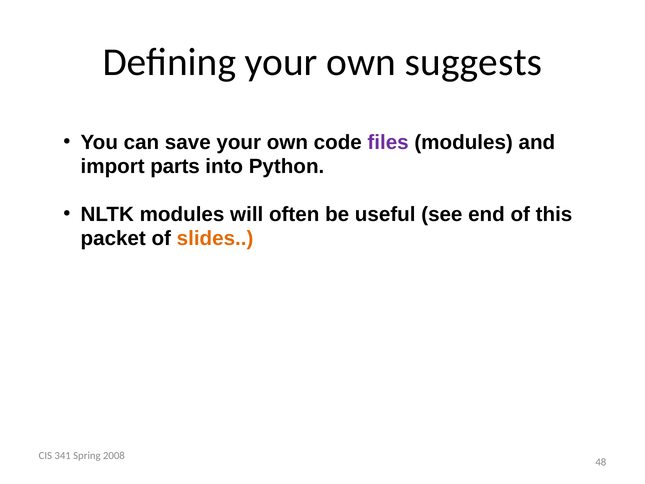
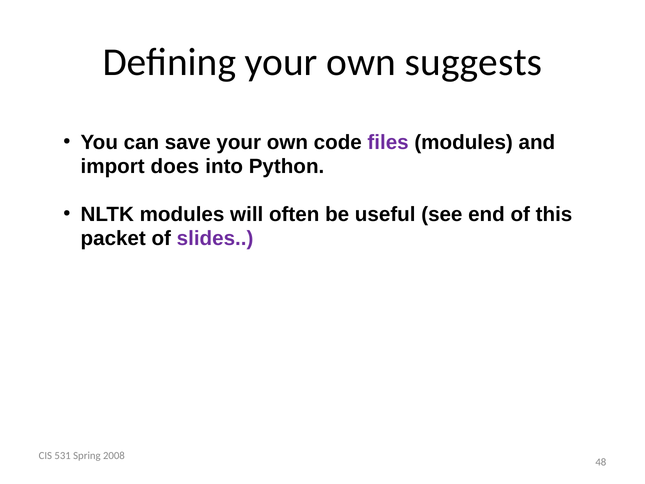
parts: parts -> does (175, 166)
slides colour: orange -> purple (215, 238)
341: 341 -> 531 (63, 456)
